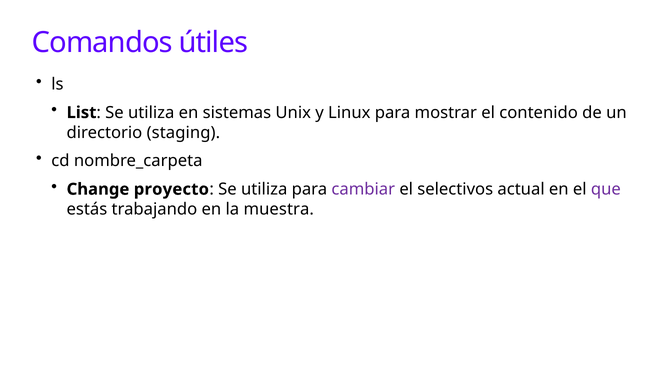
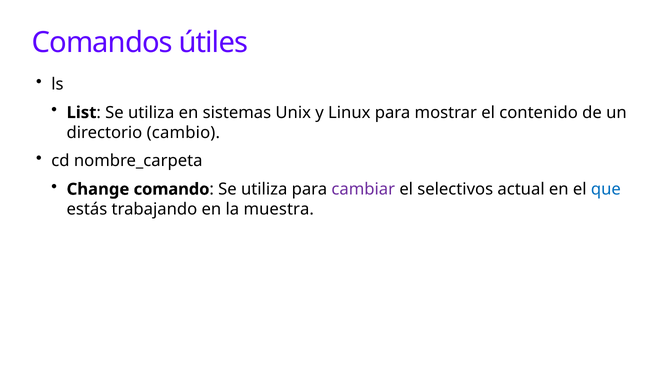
staging: staging -> cambio (183, 132)
proyecto: proyecto -> comando (172, 189)
que colour: purple -> blue (606, 189)
